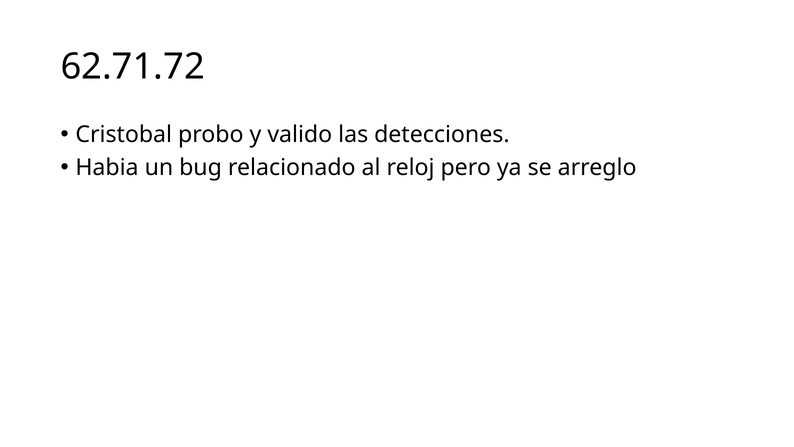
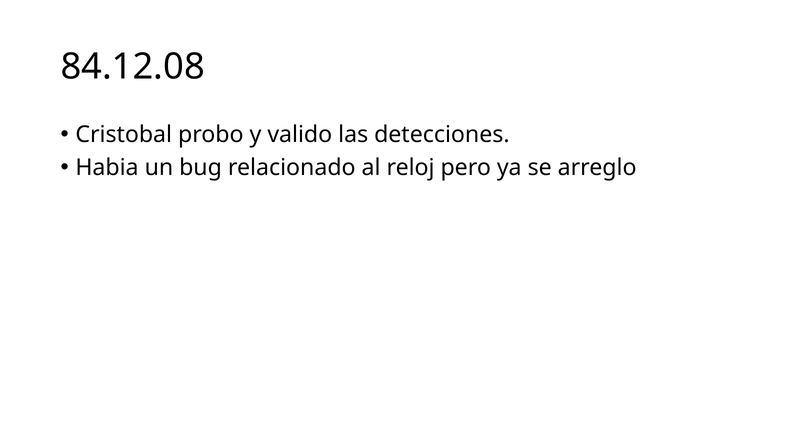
62.71.72: 62.71.72 -> 84.12.08 (133, 67)
